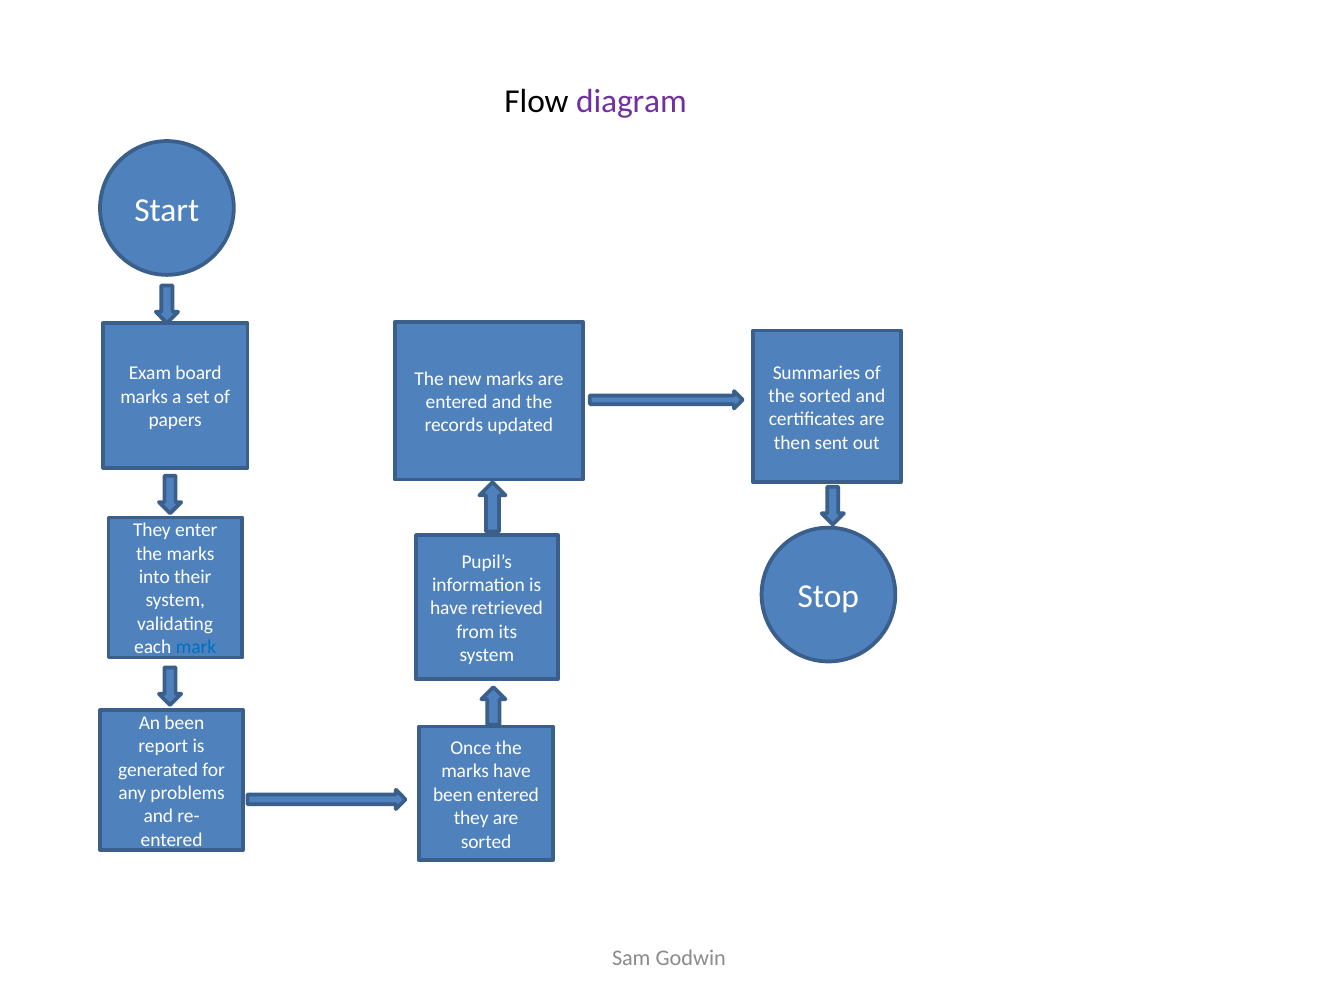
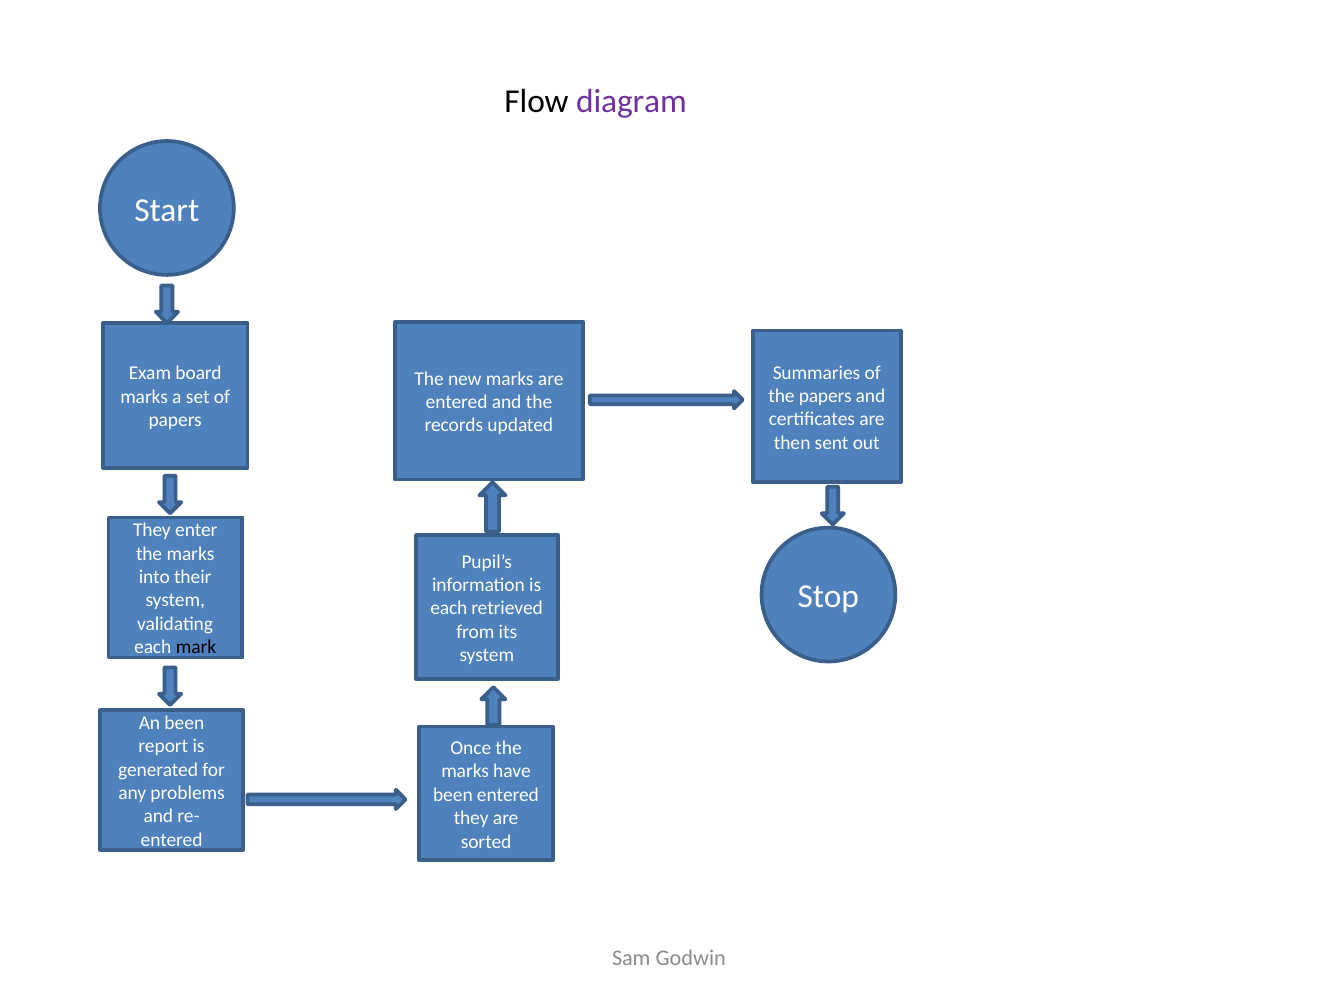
the sorted: sorted -> papers (825, 396)
have: have -> each (449, 608)
mark colour: blue -> black (196, 647)
